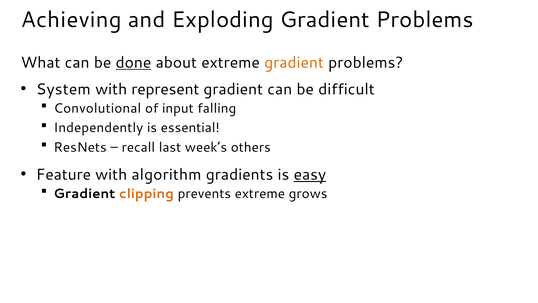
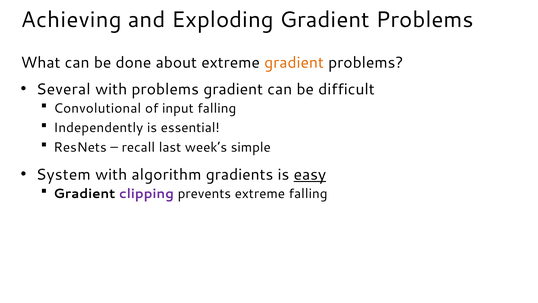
done underline: present -> none (133, 62)
System: System -> Several (63, 89)
with represent: represent -> problems (165, 89)
others: others -> simple (251, 147)
Feature: Feature -> System (63, 174)
clipping colour: orange -> purple (146, 193)
extreme grows: grows -> falling (308, 193)
